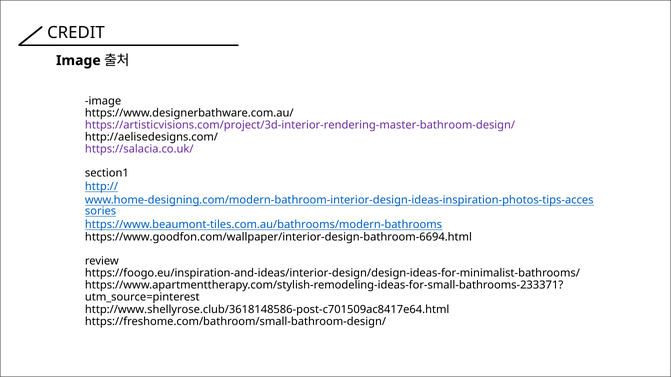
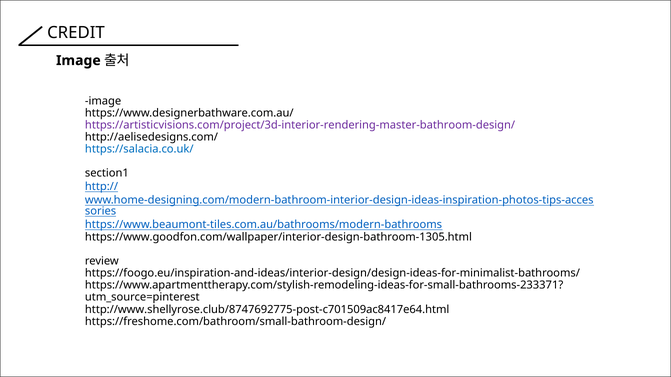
https://salacia.co.uk/ colour: purple -> blue (139, 149)
https://www.goodfon.com/wallpaper/interior-design-bathroom-6694.html: https://www.goodfon.com/wallpaper/interior-design-bathroom-6694.html -> https://www.goodfon.com/wallpaper/interior-design-bathroom-1305.html (278, 237)
http://www.shellyrose.club/3618148586-post-c701509ac8417e64.html: http://www.shellyrose.club/3618148586-post-c701509ac8417e64.html -> http://www.shellyrose.club/8747692775-post-c701509ac8417e64.html (267, 310)
